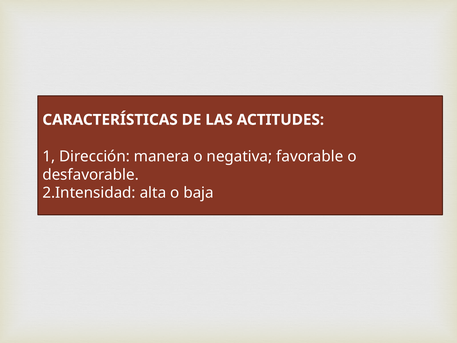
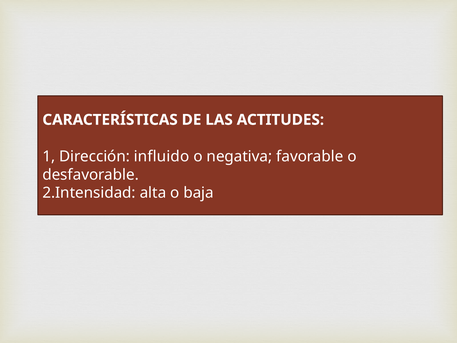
manera: manera -> influido (162, 156)
